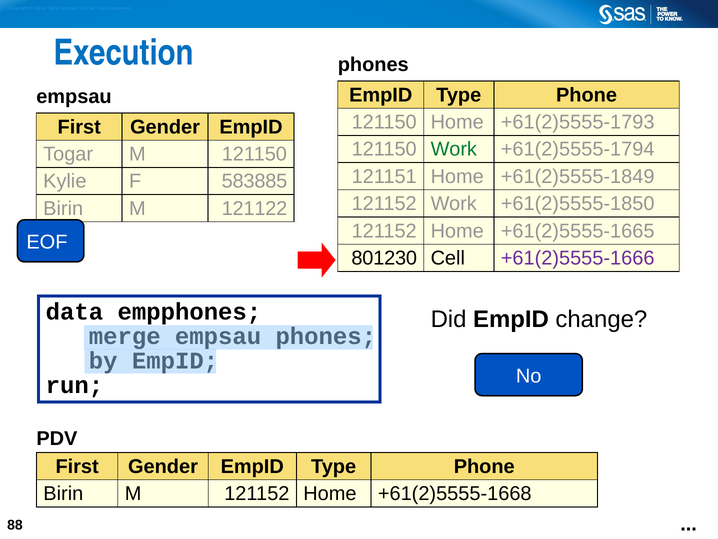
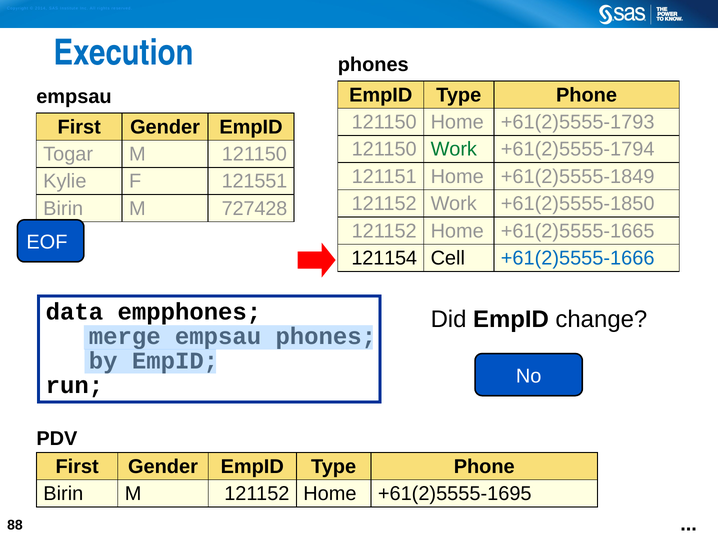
583885: 583885 -> 121551 (254, 181)
121122: 121122 -> 727428 (254, 208)
801230: 801230 -> 121154 (384, 258)
+61(2)5555-1666 colour: purple -> blue (578, 258)
+61(2)5555-1668: +61(2)5555-1668 -> +61(2)5555-1695 (455, 493)
